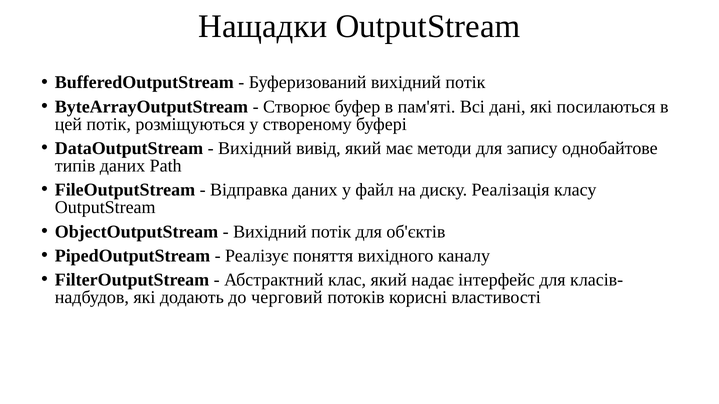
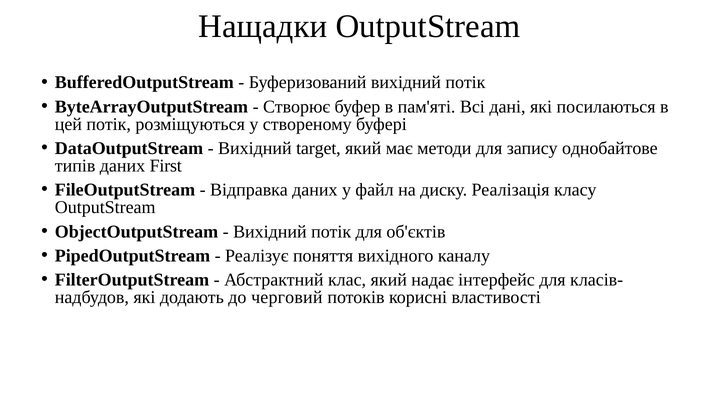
вивід: вивід -> target (318, 148)
Path: Path -> First (166, 166)
